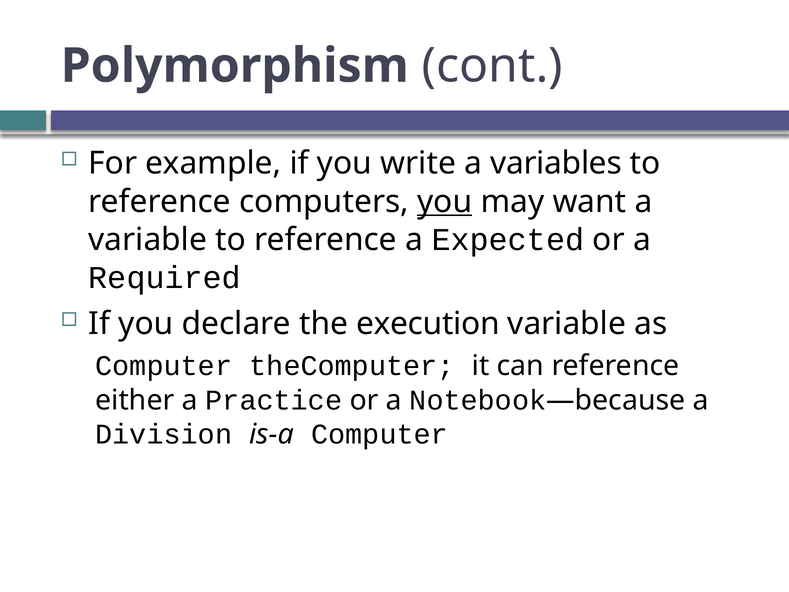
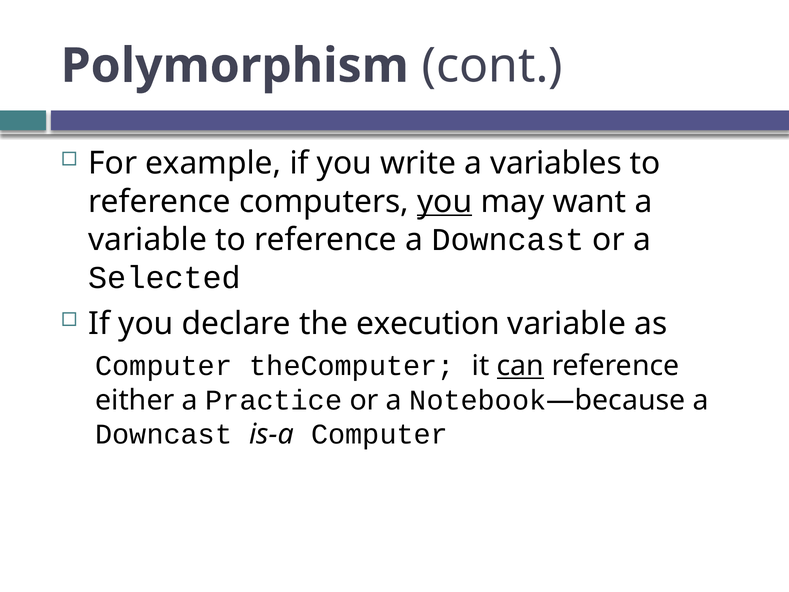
reference a Expected: Expected -> Downcast (508, 240)
Required: Required -> Selected (165, 278)
can underline: none -> present (520, 366)
Division: Division -> Downcast (164, 434)
